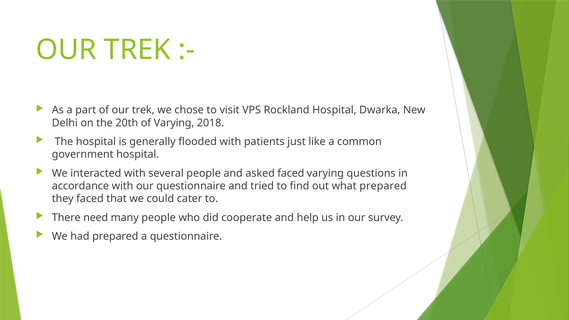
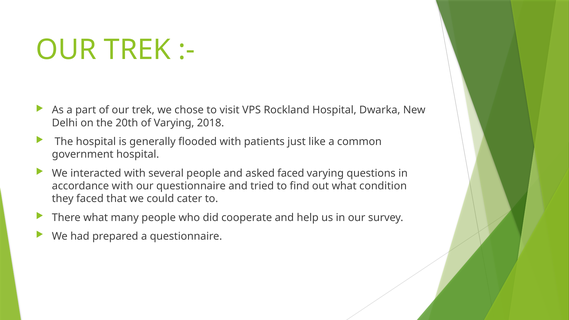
what prepared: prepared -> condition (383, 186)
There need: need -> what (96, 218)
